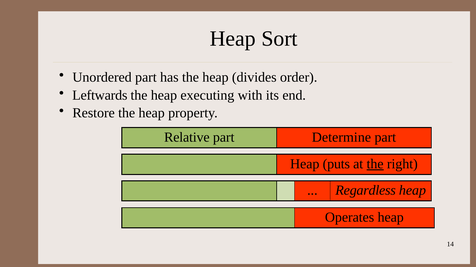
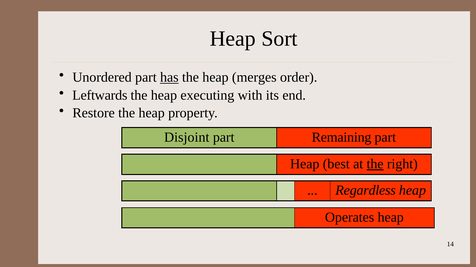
has underline: none -> present (169, 78)
divides: divides -> merges (254, 78)
Relative: Relative -> Disjoint (187, 137)
Determine: Determine -> Remaining (342, 137)
puts: puts -> best (336, 164)
